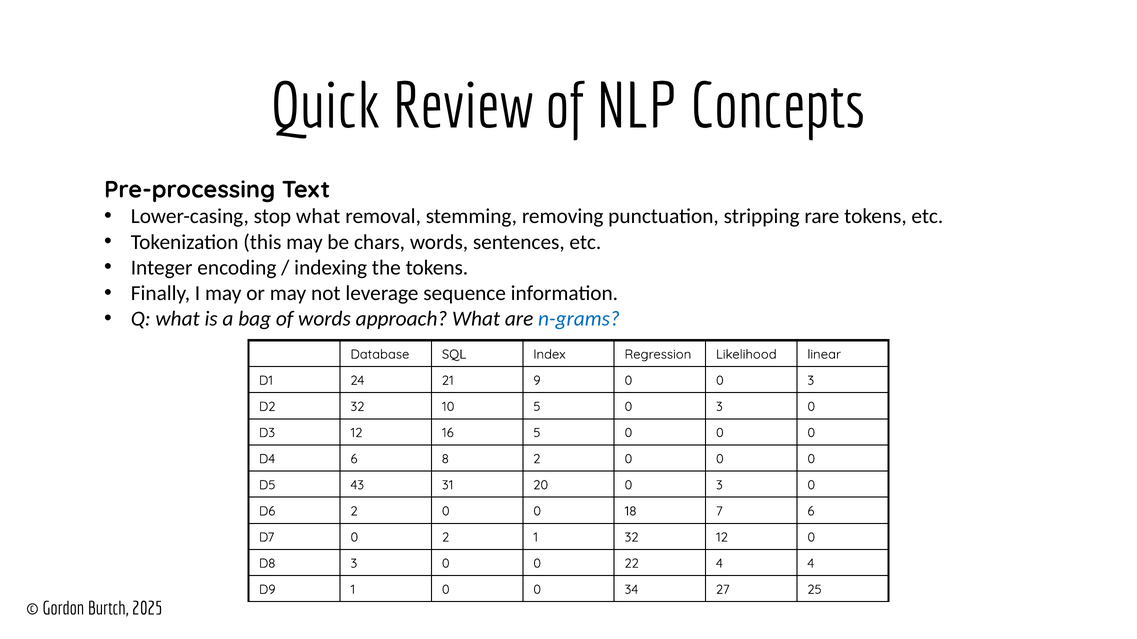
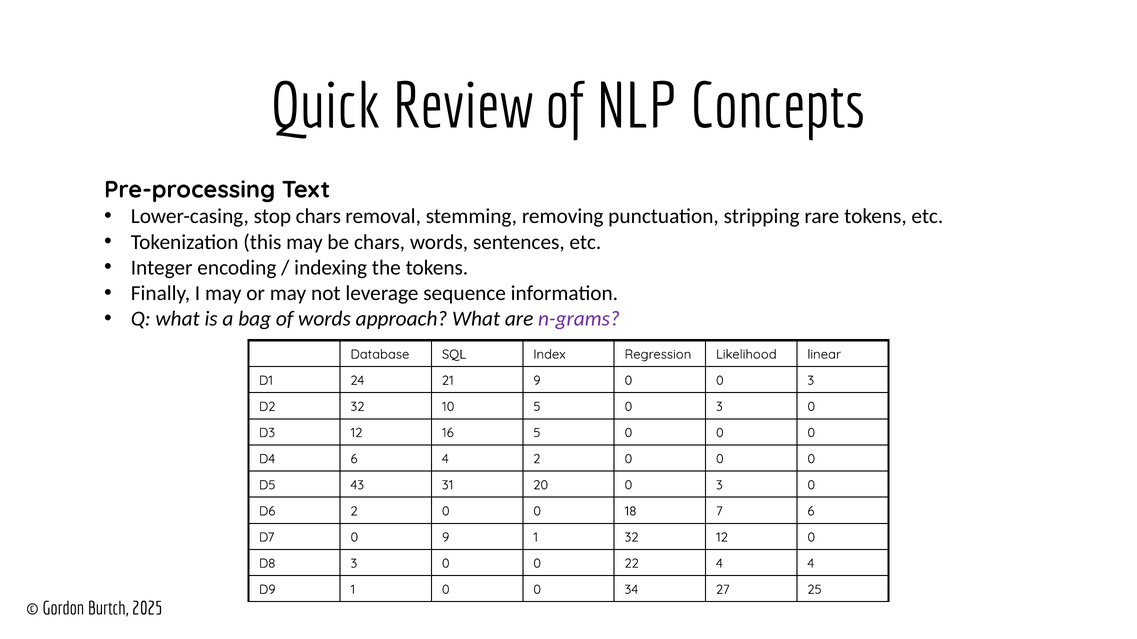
stop what: what -> chars (318, 217)
n-grams colour: blue -> purple (579, 319)
6 8: 8 -> 4 (445, 459)
0 2: 2 -> 9 (446, 538)
